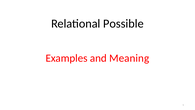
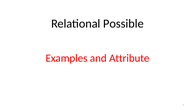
Meaning: Meaning -> Attribute (129, 58)
